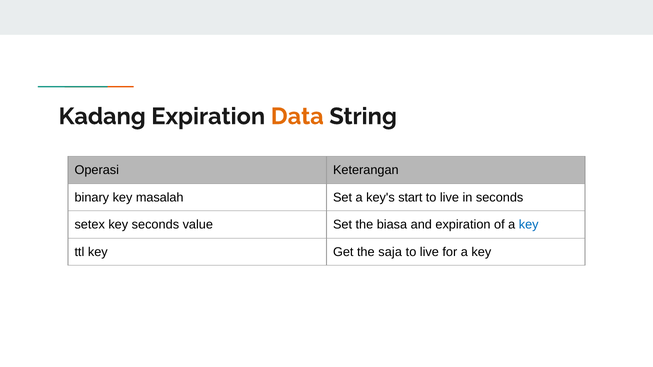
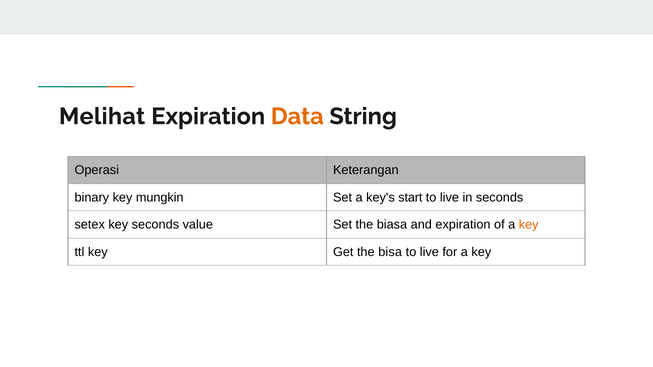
Kadang: Kadang -> Melihat (102, 116)
masalah: masalah -> mungkin (160, 198)
key colour: blue -> orange (529, 225)
saja: saja -> bisa (390, 252)
